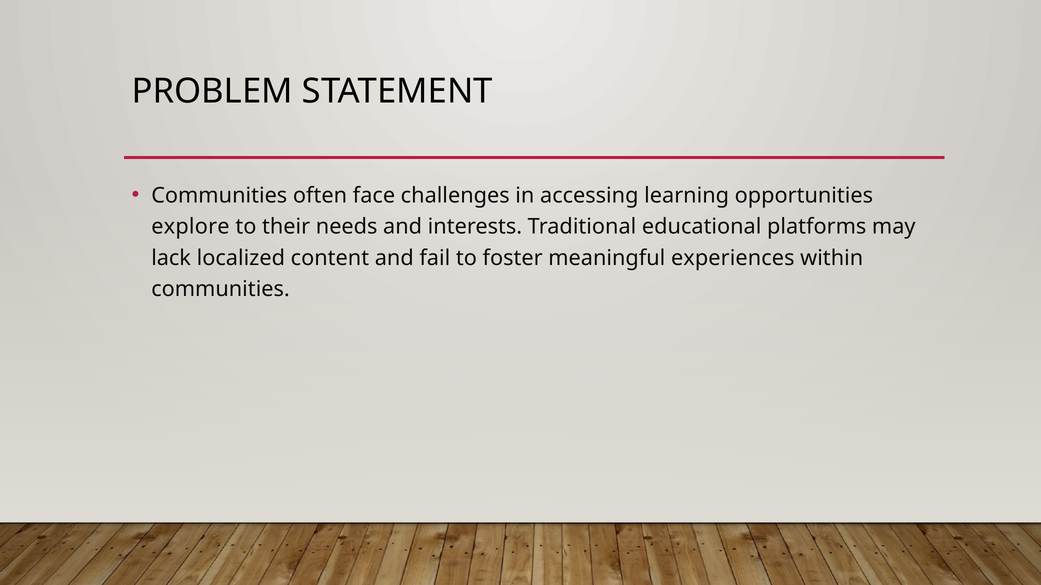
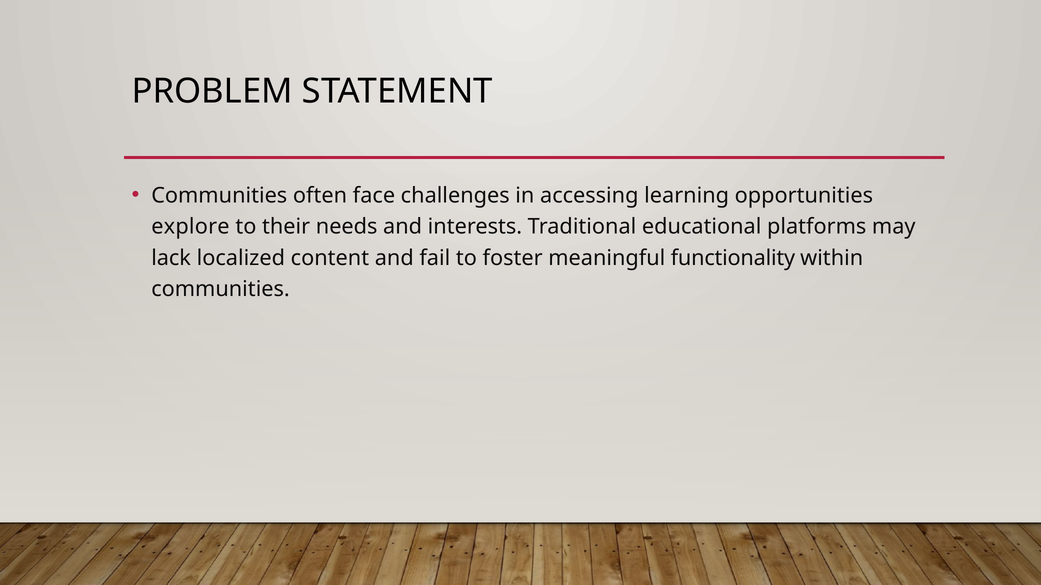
experiences: experiences -> functionality (733, 258)
